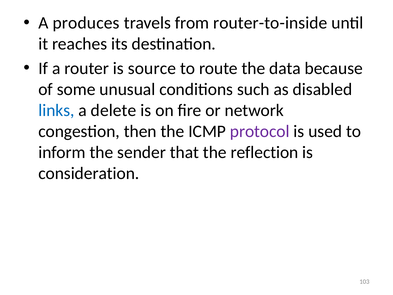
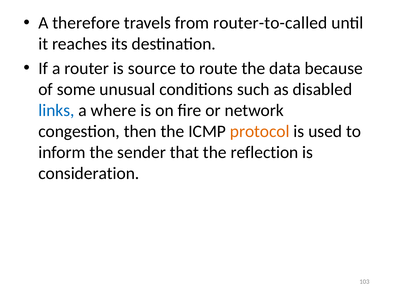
produces: produces -> therefore (86, 23)
router-to-inside: router-to-inside -> router-to-called (270, 23)
delete: delete -> where (114, 110)
protocol colour: purple -> orange (260, 131)
